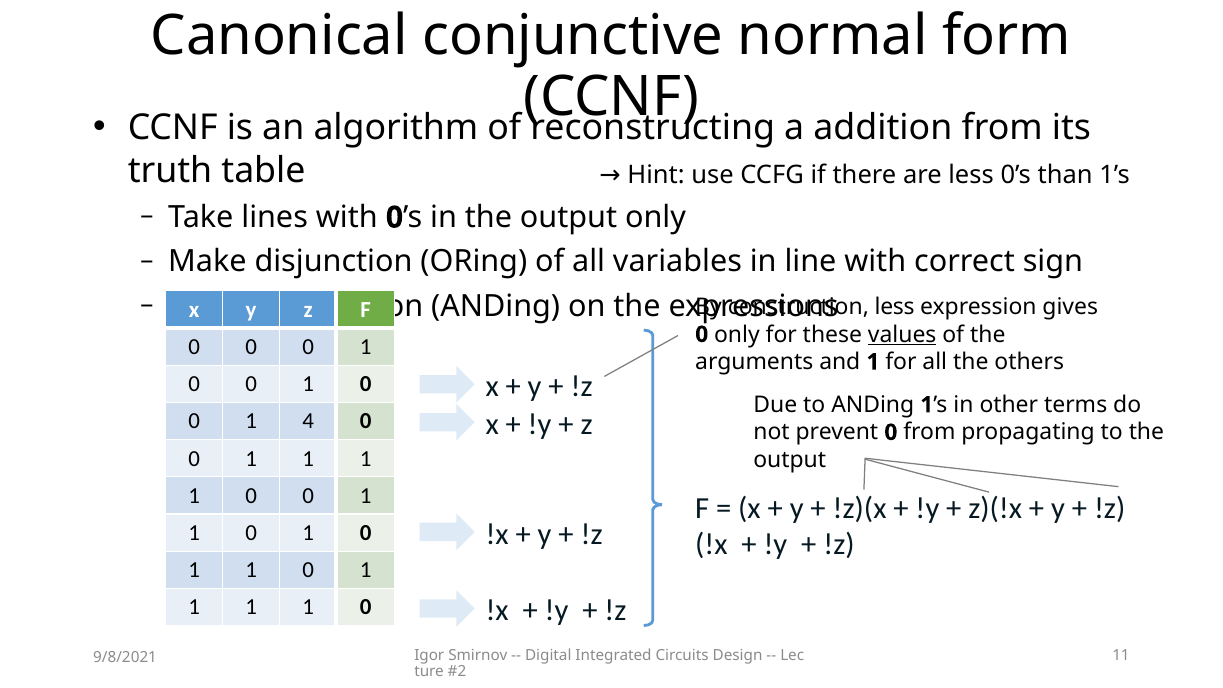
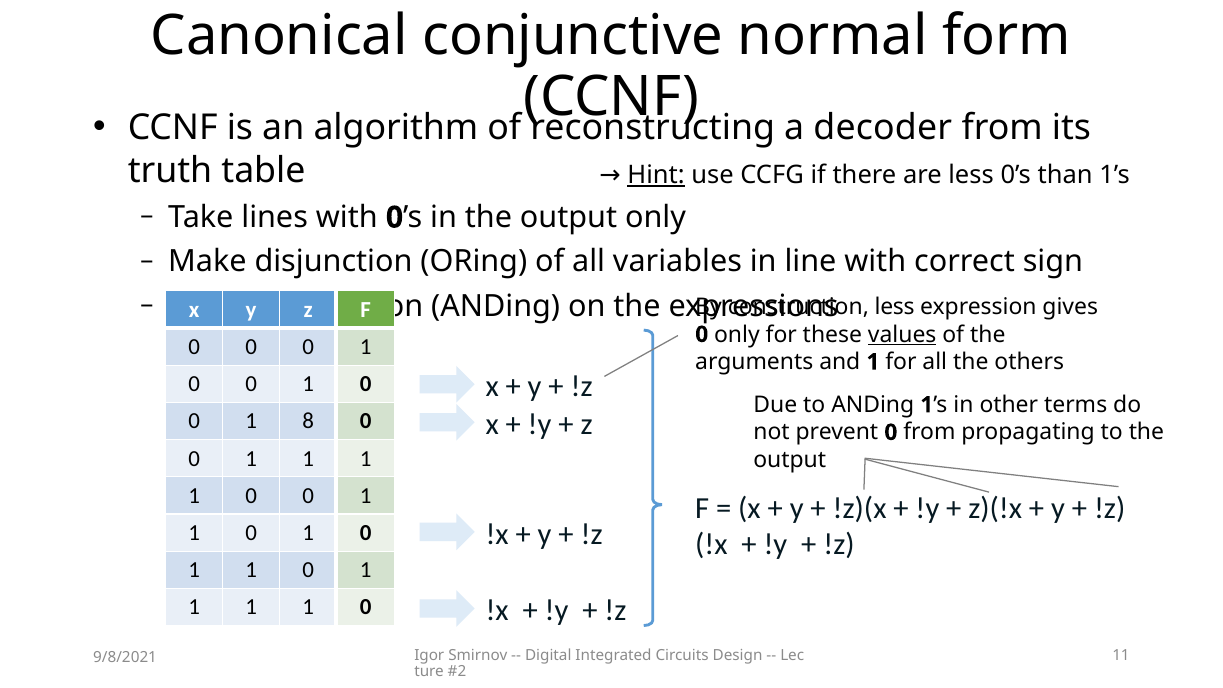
addition: addition -> decoder (883, 128)
Hint underline: none -> present (656, 175)
4: 4 -> 8 (308, 421)
